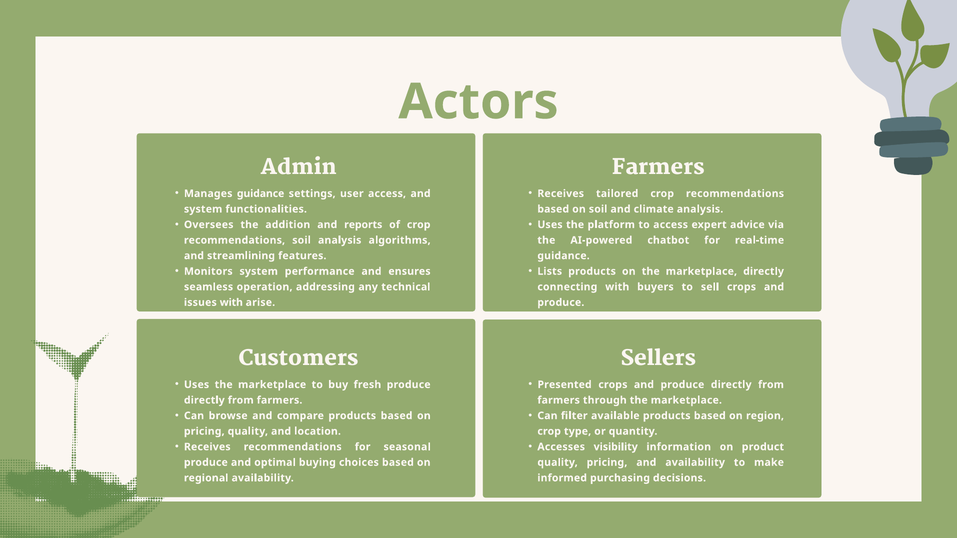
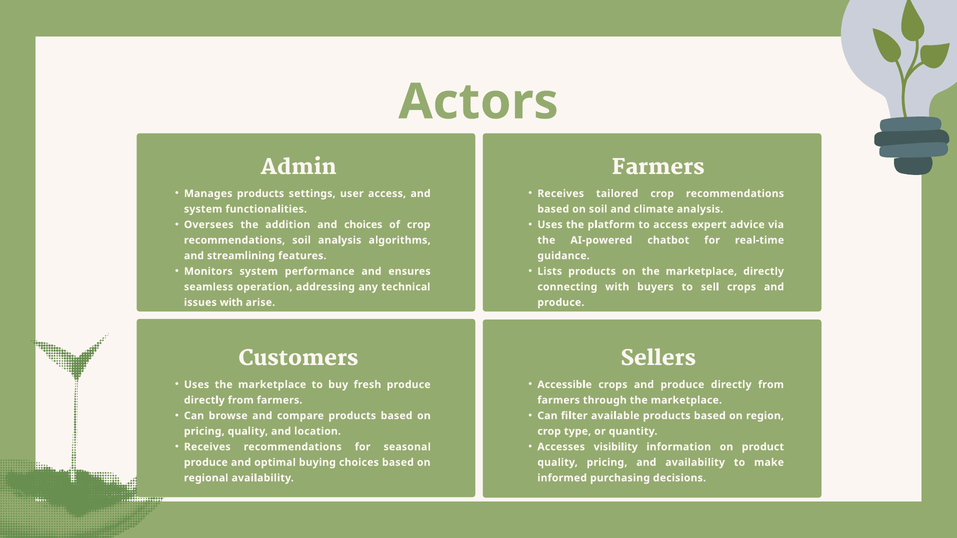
Manages guidance: guidance -> products (260, 194)
and reports: reports -> choices (363, 225)
Presented: Presented -> Accessible (565, 385)
